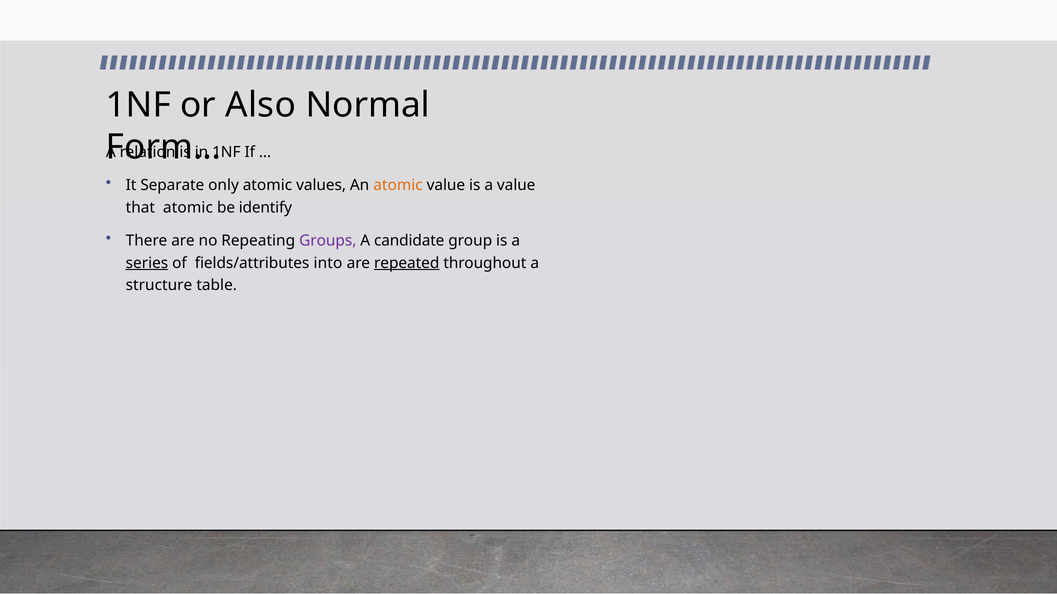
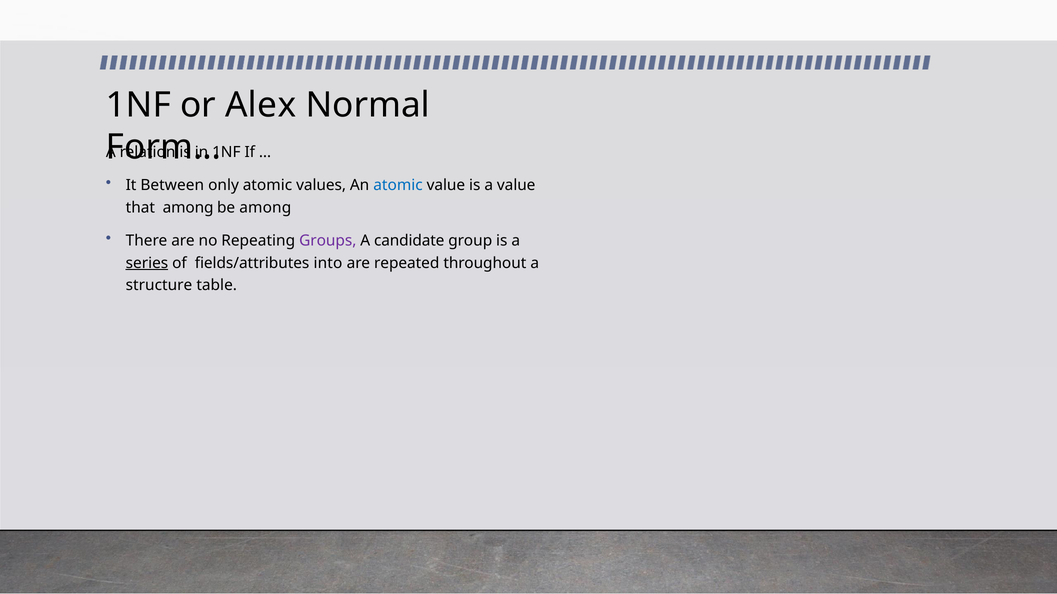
Also: Also -> Alex (261, 105)
Separate: Separate -> Between (172, 186)
atomic colour: orange -> blue (398, 186)
that atomic: atomic -> among (188, 208)
be identify: identify -> among (265, 208)
repeated underline: present -> none (407, 263)
